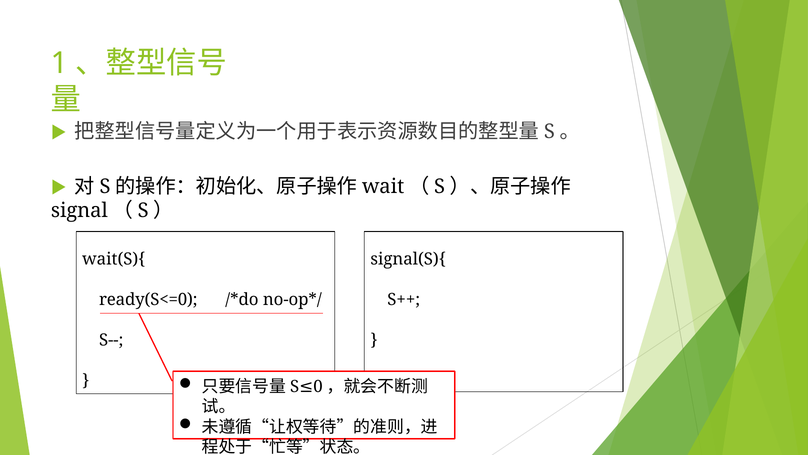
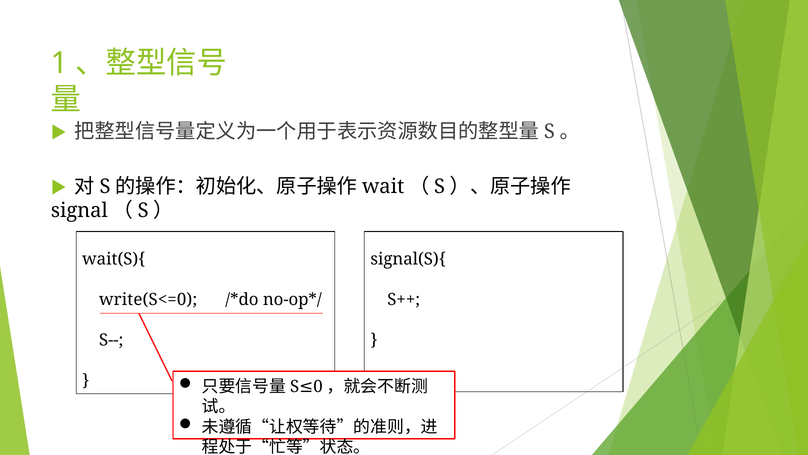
ready(S<=0: ready(S<=0 -> write(S<=0 (148, 299)
